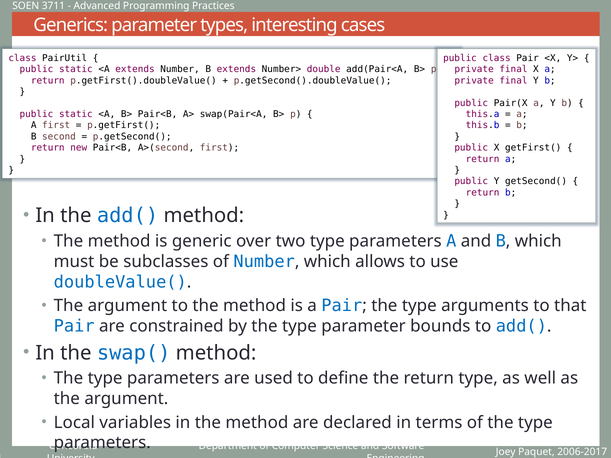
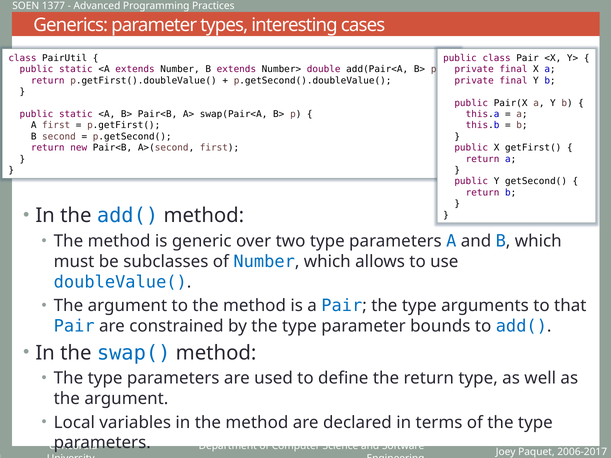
3711: 3711 -> 1377 (53, 6)
